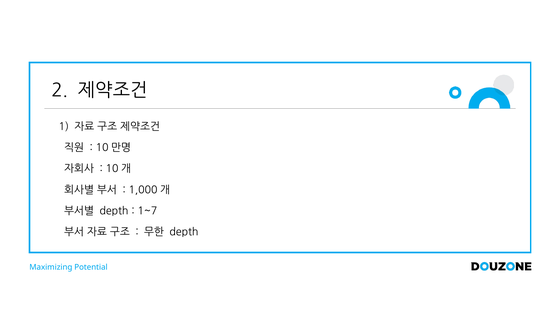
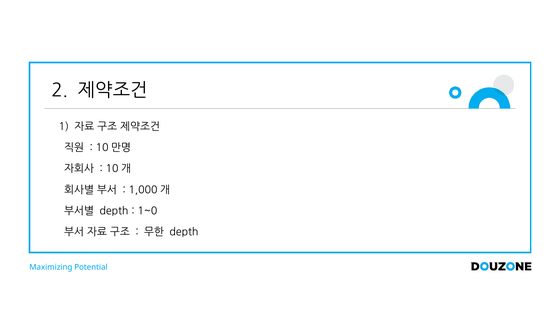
1~7: 1~7 -> 1~0 (147, 211)
